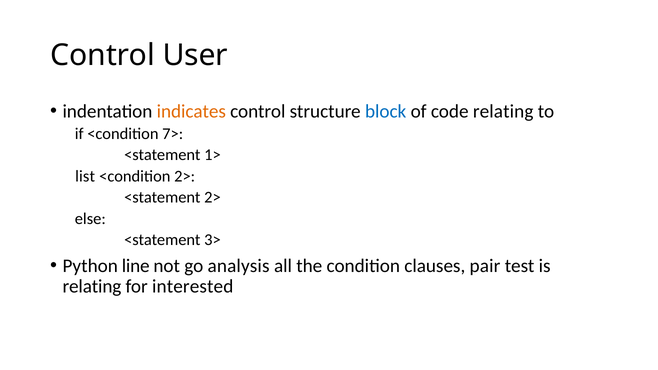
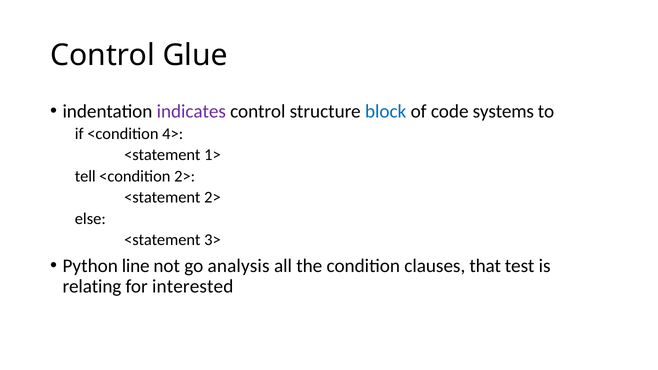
User: User -> Glue (195, 55)
indicates colour: orange -> purple (191, 111)
code relating: relating -> systems (503, 111)
7>: 7> -> 4> (173, 134)
list: list -> tell (85, 176)
pair: pair -> that (485, 266)
